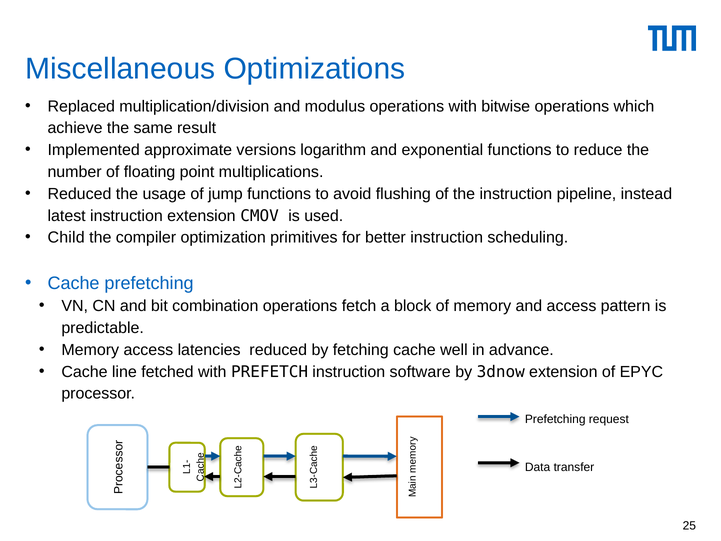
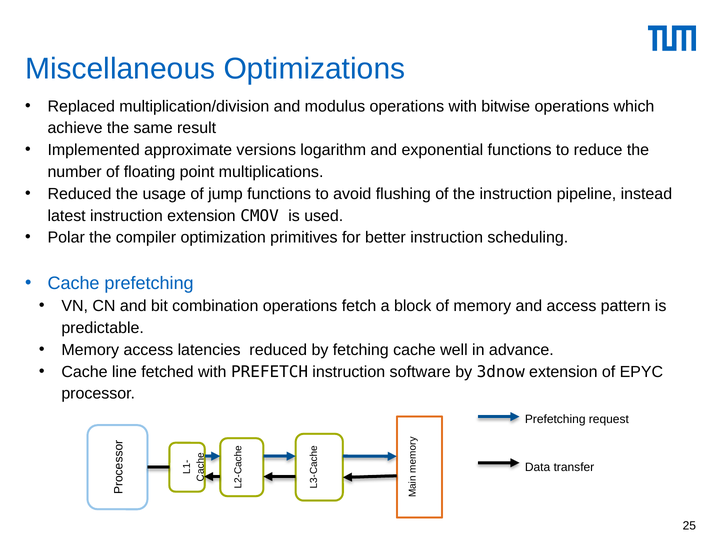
Child: Child -> Polar (66, 238)
